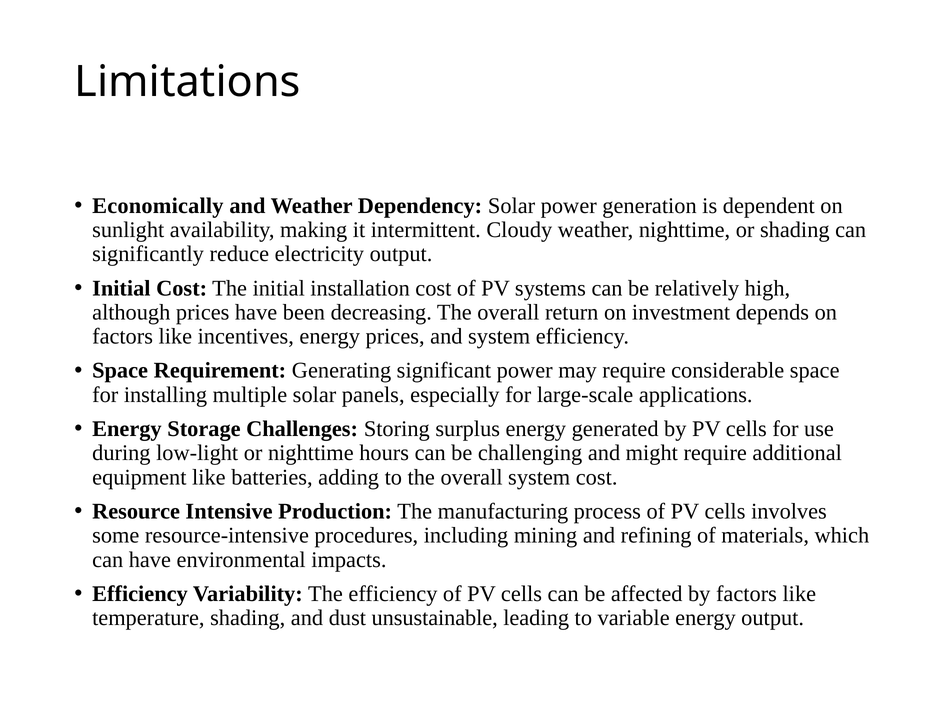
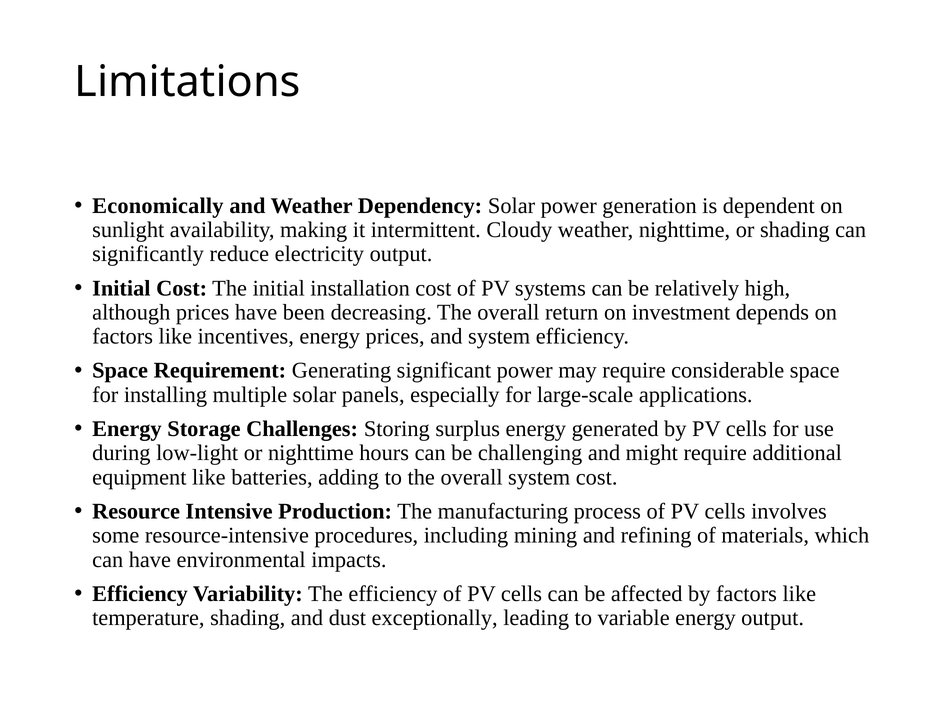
unsustainable: unsustainable -> exceptionally (435, 617)
